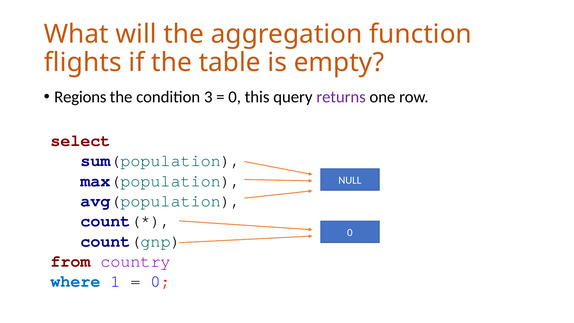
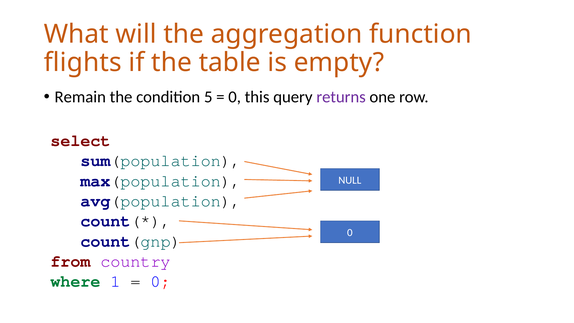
Regions: Regions -> Remain (80, 97)
3: 3 -> 5 (208, 97)
where colour: blue -> green (76, 281)
